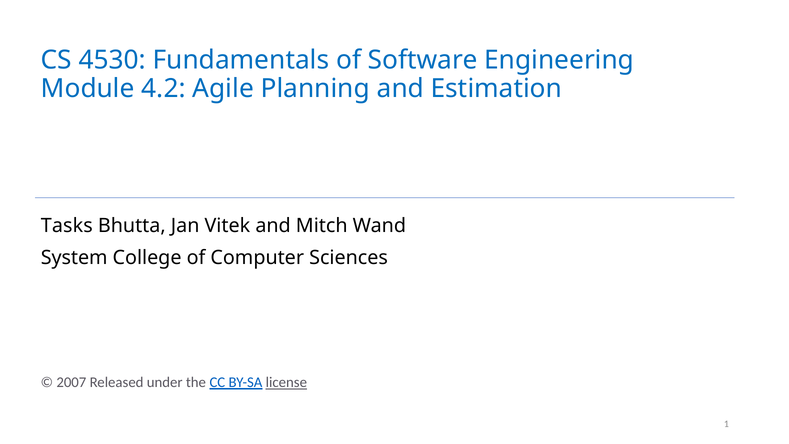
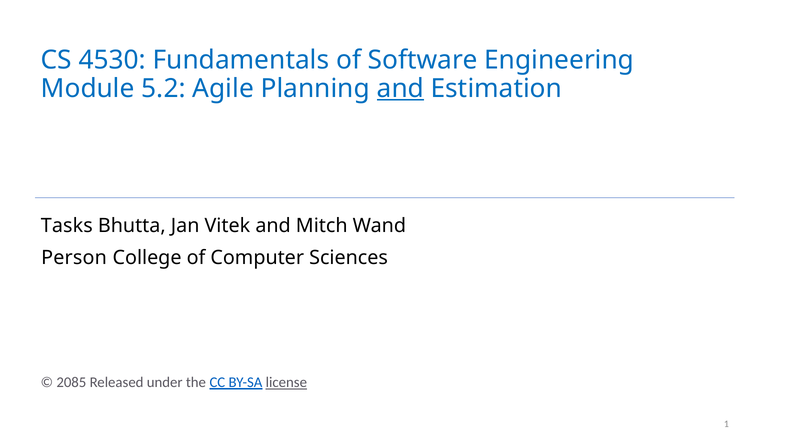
4.2: 4.2 -> 5.2 (164, 88)
and underline: none -> present (400, 88)
System: System -> Person (74, 258)
2007: 2007 -> 2085 (71, 382)
